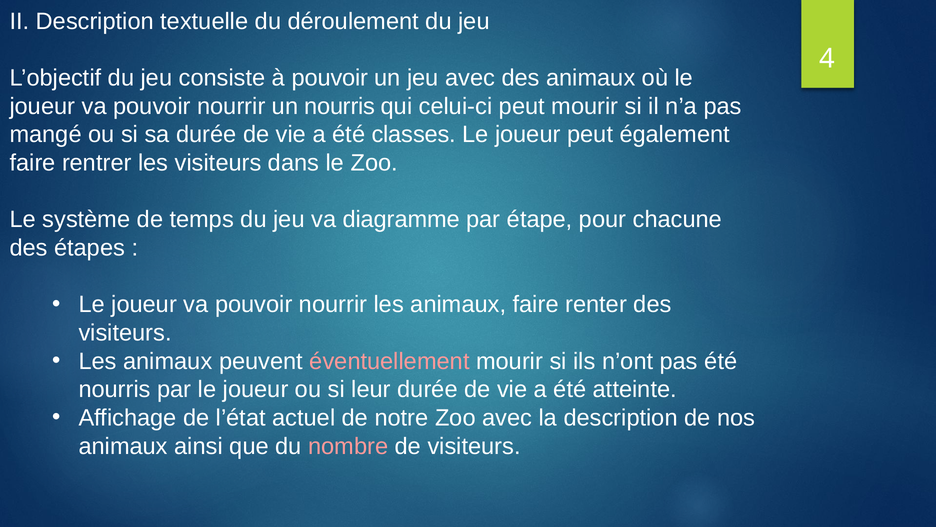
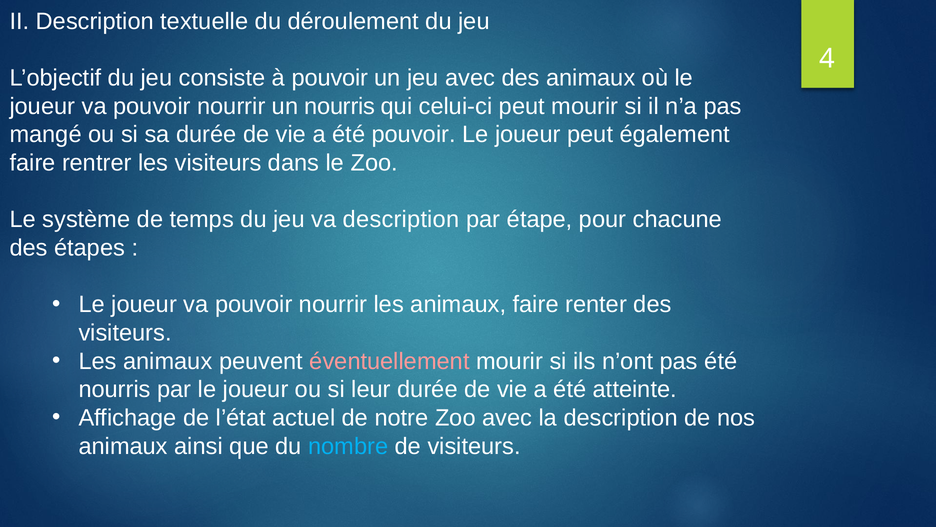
été classes: classes -> pouvoir (414, 134)
va diagramme: diagramme -> description (401, 219)
nombre colour: pink -> light blue (348, 446)
